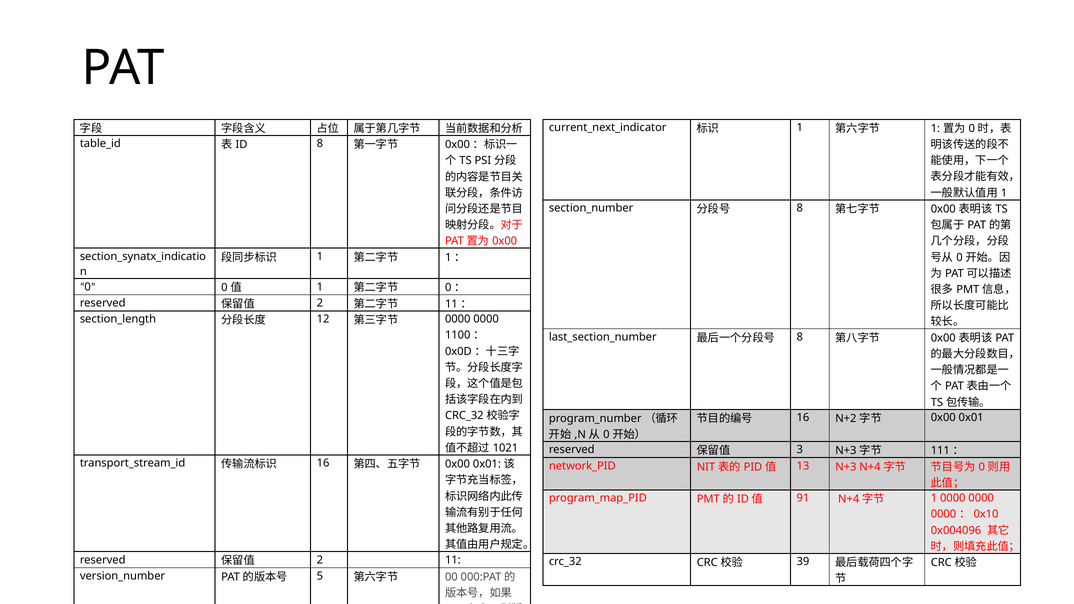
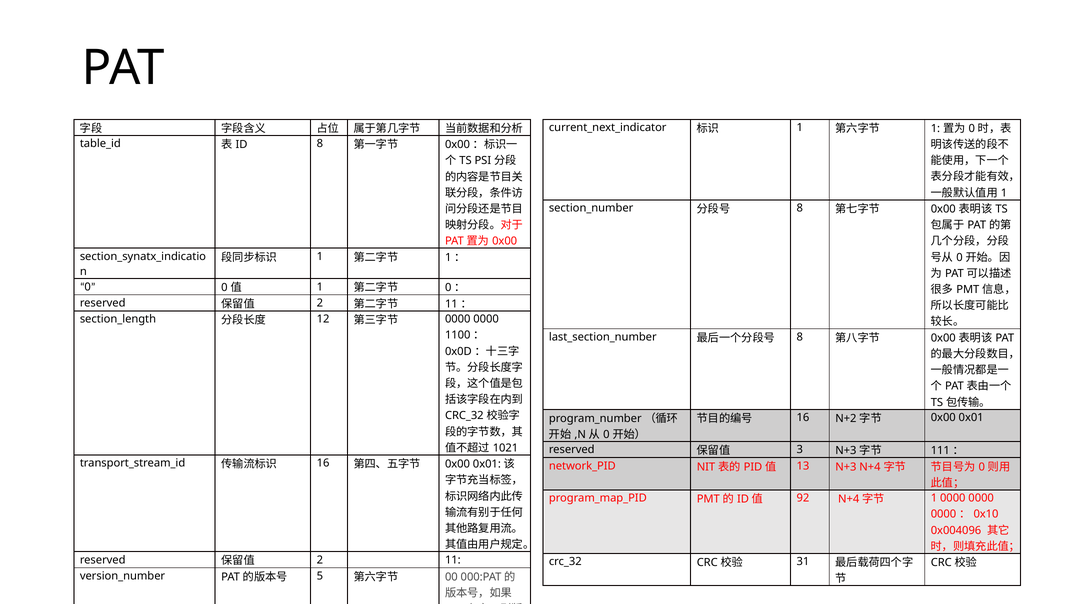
91: 91 -> 92 (803, 498)
39: 39 -> 31 (803, 562)
